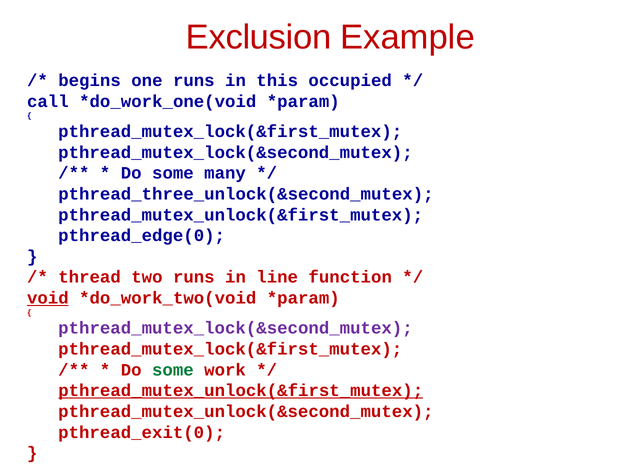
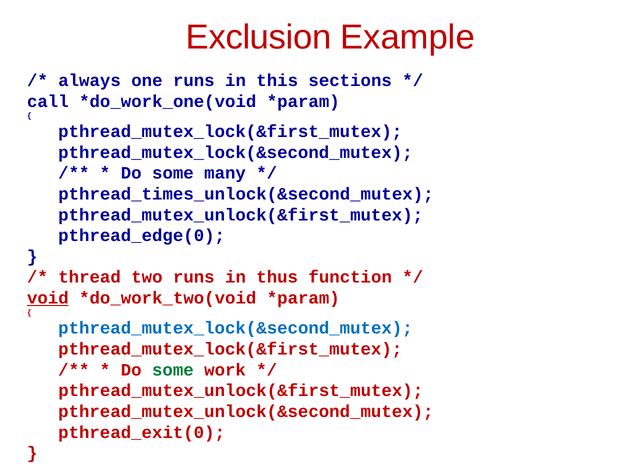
begins: begins -> always (90, 81)
occupied: occupied -> sections (350, 81)
pthread_three_unlock(&second_mutex: pthread_three_unlock(&second_mutex -> pthread_times_unlock(&second_mutex (246, 194)
line: line -> thus (277, 277)
pthread_mutex_lock(&second_mutex colour: purple -> blue (235, 328)
pthread_mutex_unlock(&first_mutex underline: present -> none (241, 391)
